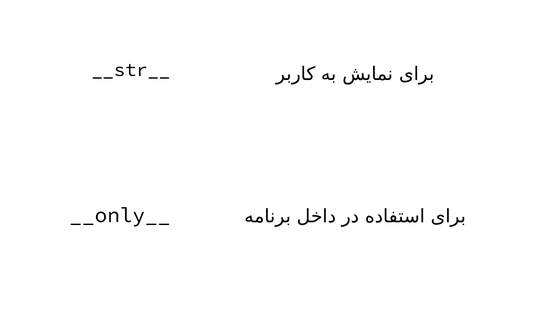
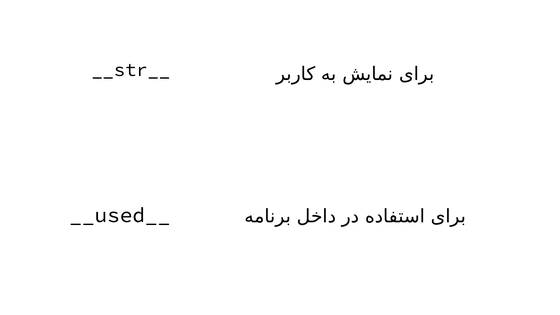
__only__: __only__ -> __used__ (120, 215)
